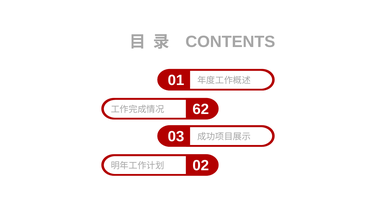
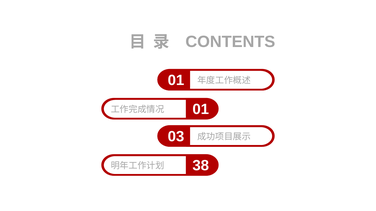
62: 62 -> 01 (201, 109)
02: 02 -> 38 (201, 166)
